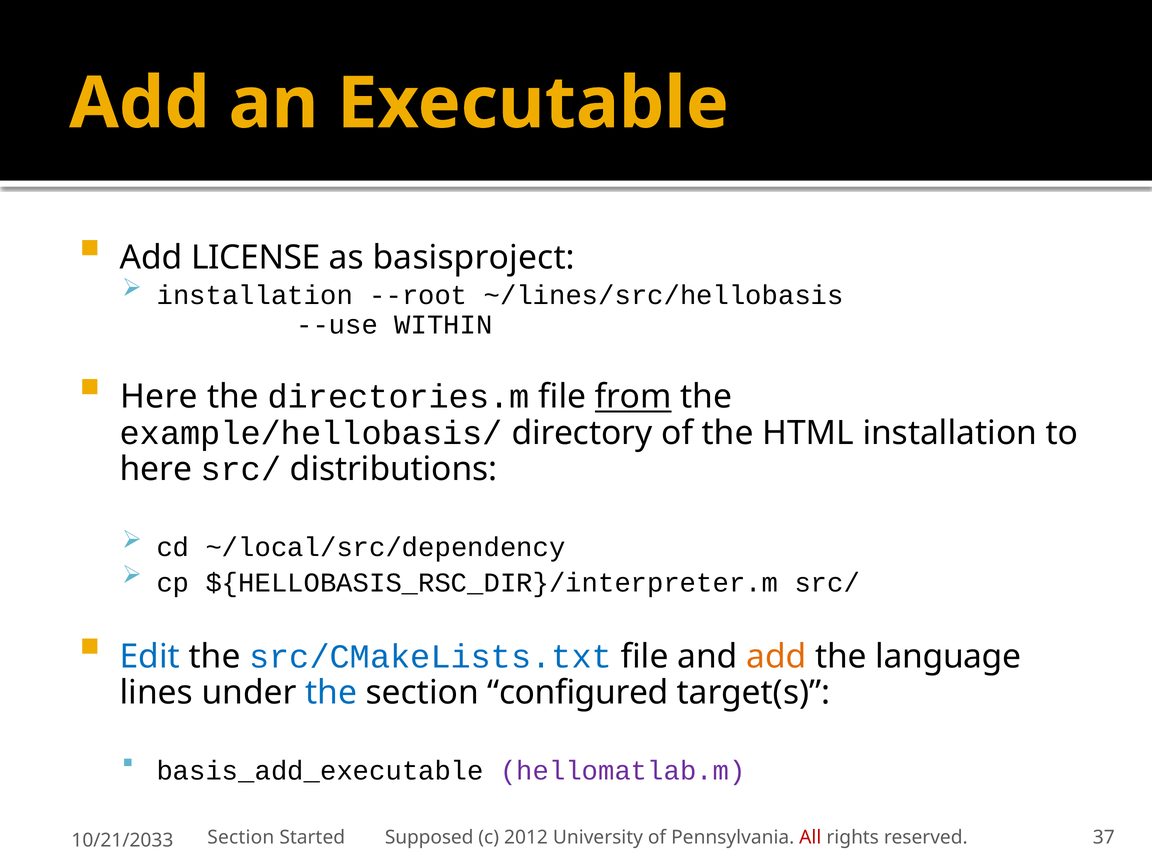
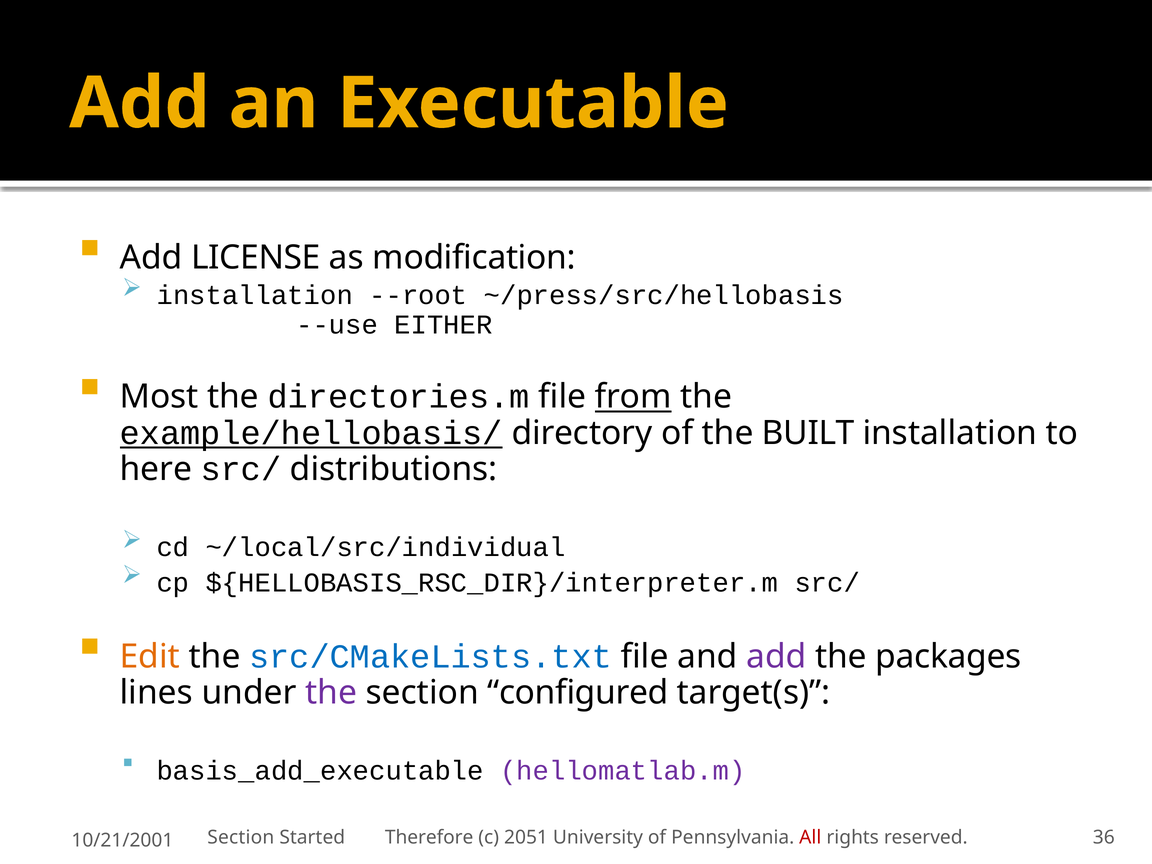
basisproject: basisproject -> modification (474, 258)
~/lines/src/hellobasis: ~/lines/src/hellobasis -> ~/press/src/hellobasis (664, 295)
WITHIN: WITHIN -> EITHER (443, 325)
Here: Here -> Most (159, 397)
example/hellobasis/ underline: none -> present (311, 433)
HTML: HTML -> BUILT (808, 433)
~/local/src/dependency: ~/local/src/dependency -> ~/local/src/individual (386, 547)
Edit colour: blue -> orange (150, 657)
add colour: orange -> purple (776, 657)
language: language -> packages (948, 657)
the colour: blue -> purple (331, 693)
Supposed: Supposed -> Therefore (429, 837)
2012: 2012 -> 2051 (526, 837)
37: 37 -> 36 (1104, 837)
10/21/2033: 10/21/2033 -> 10/21/2001 (122, 840)
